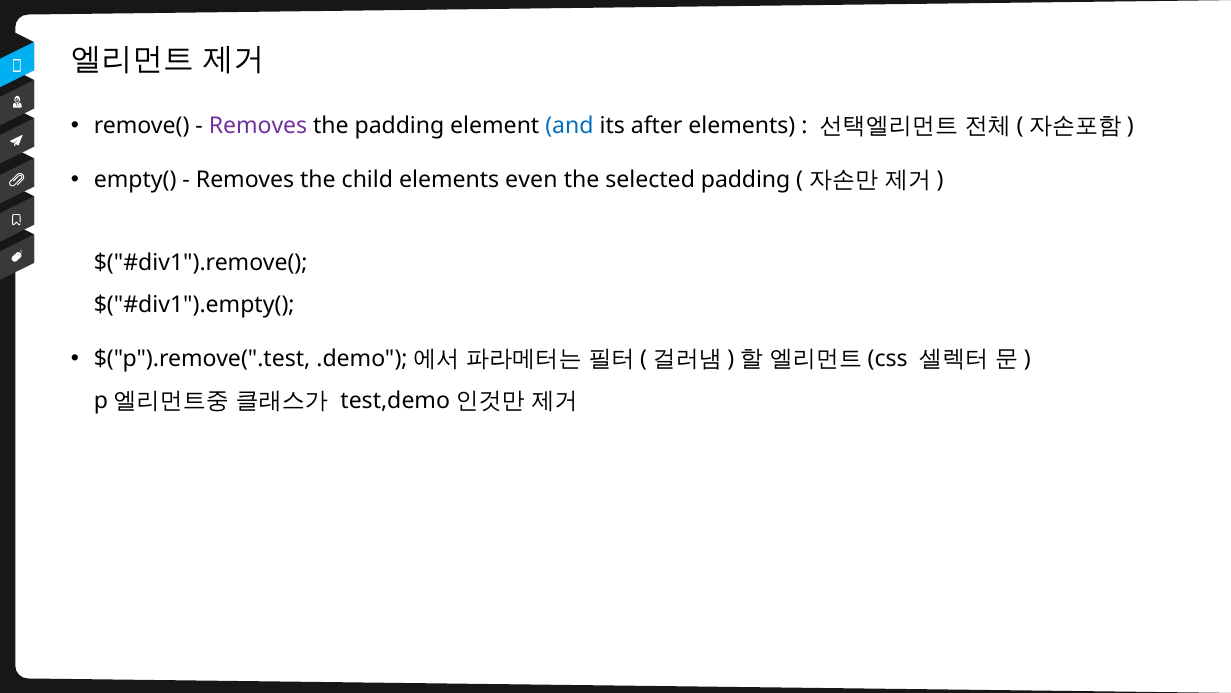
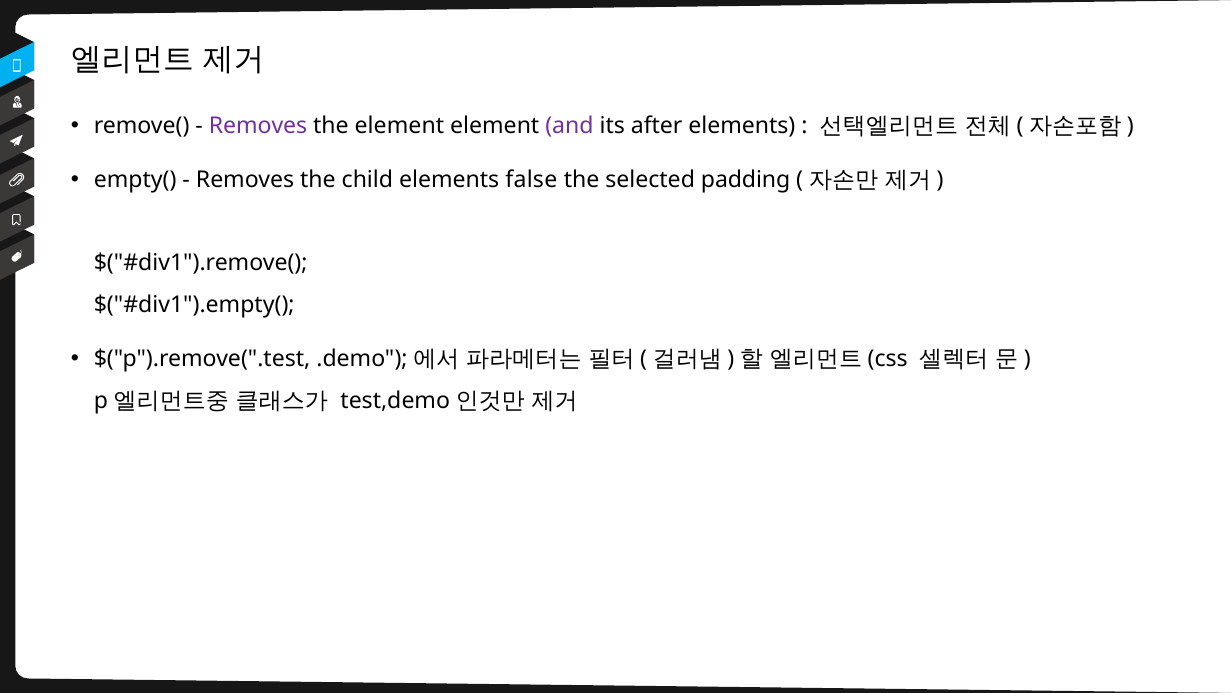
the padding: padding -> element (399, 126)
and colour: blue -> purple (569, 126)
even: even -> false (531, 180)
